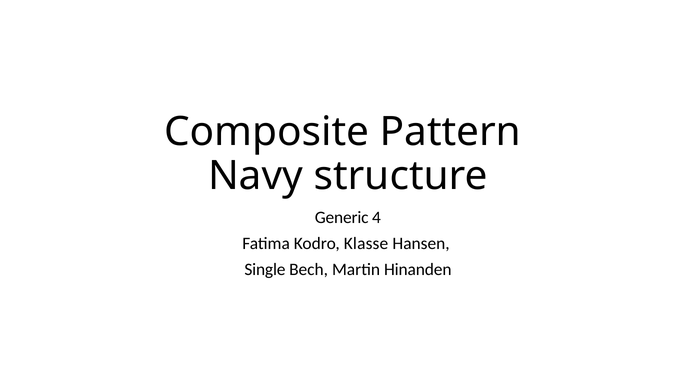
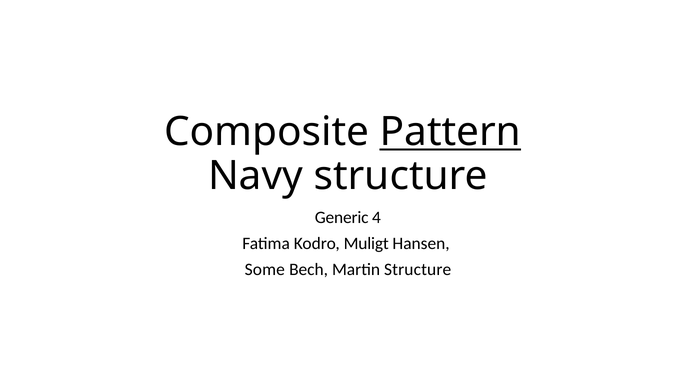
Pattern underline: none -> present (450, 132)
Klasse: Klasse -> Muligt (366, 244)
Single: Single -> Some (265, 270)
Martin Hinanden: Hinanden -> Structure (418, 270)
